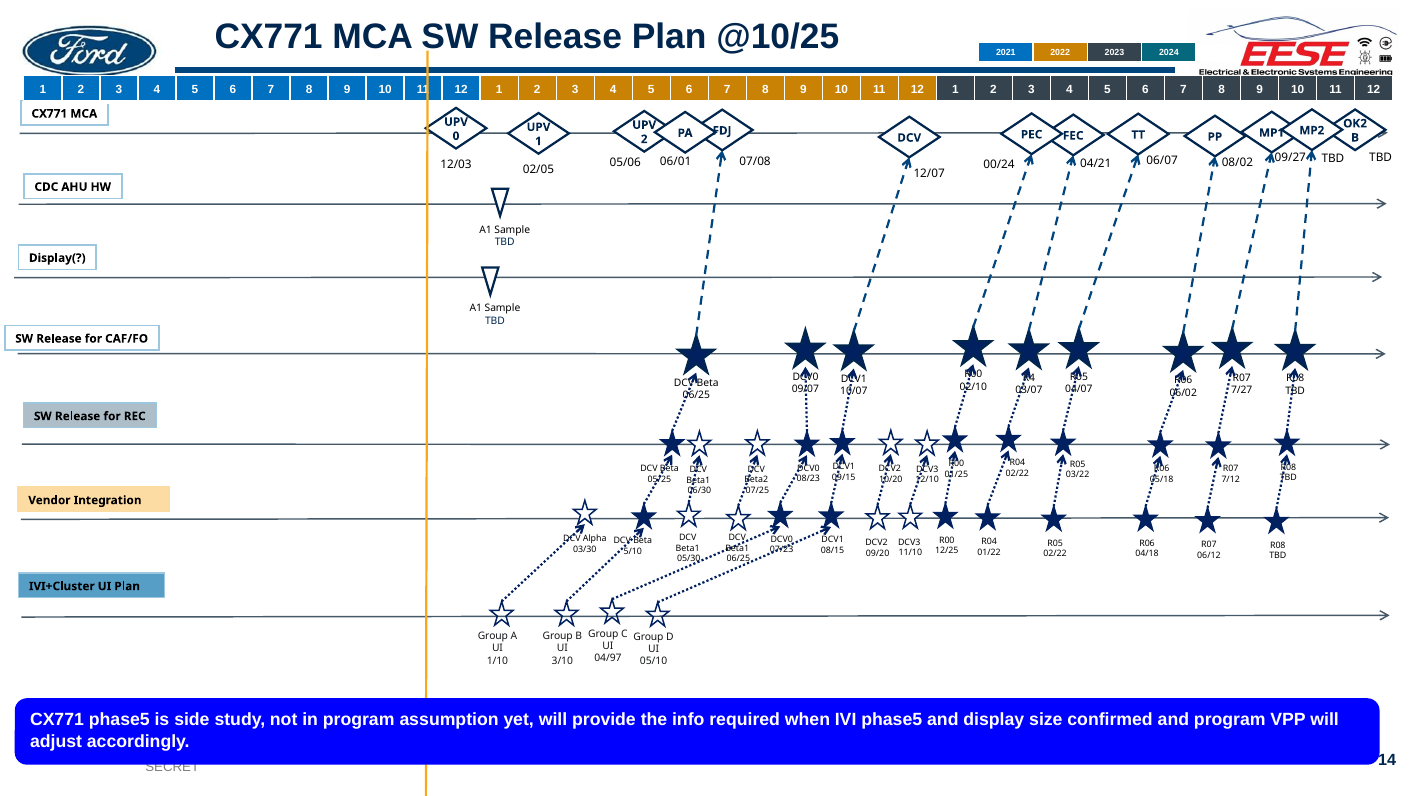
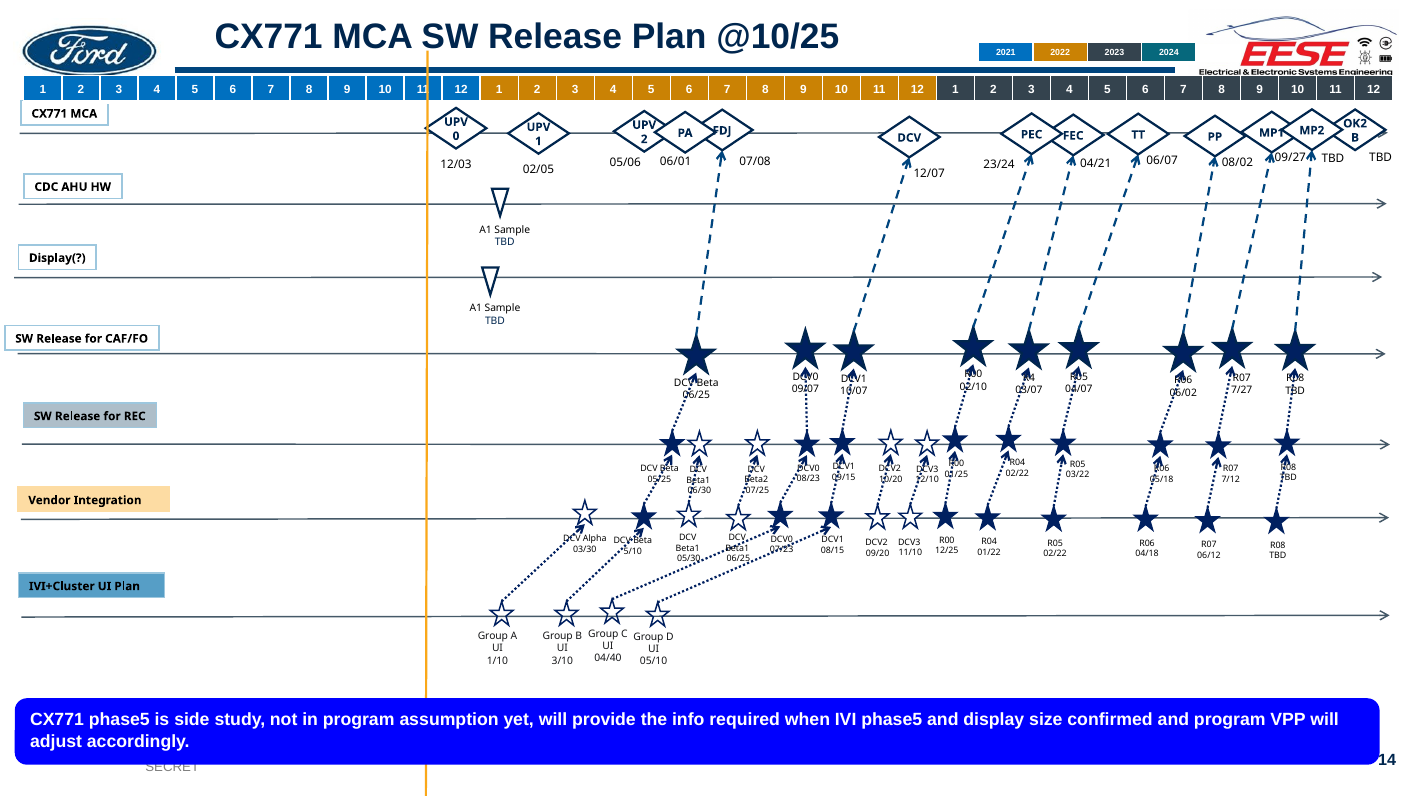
00/24: 00/24 -> 23/24 (999, 165)
04/97: 04/97 -> 04/40 (608, 658)
